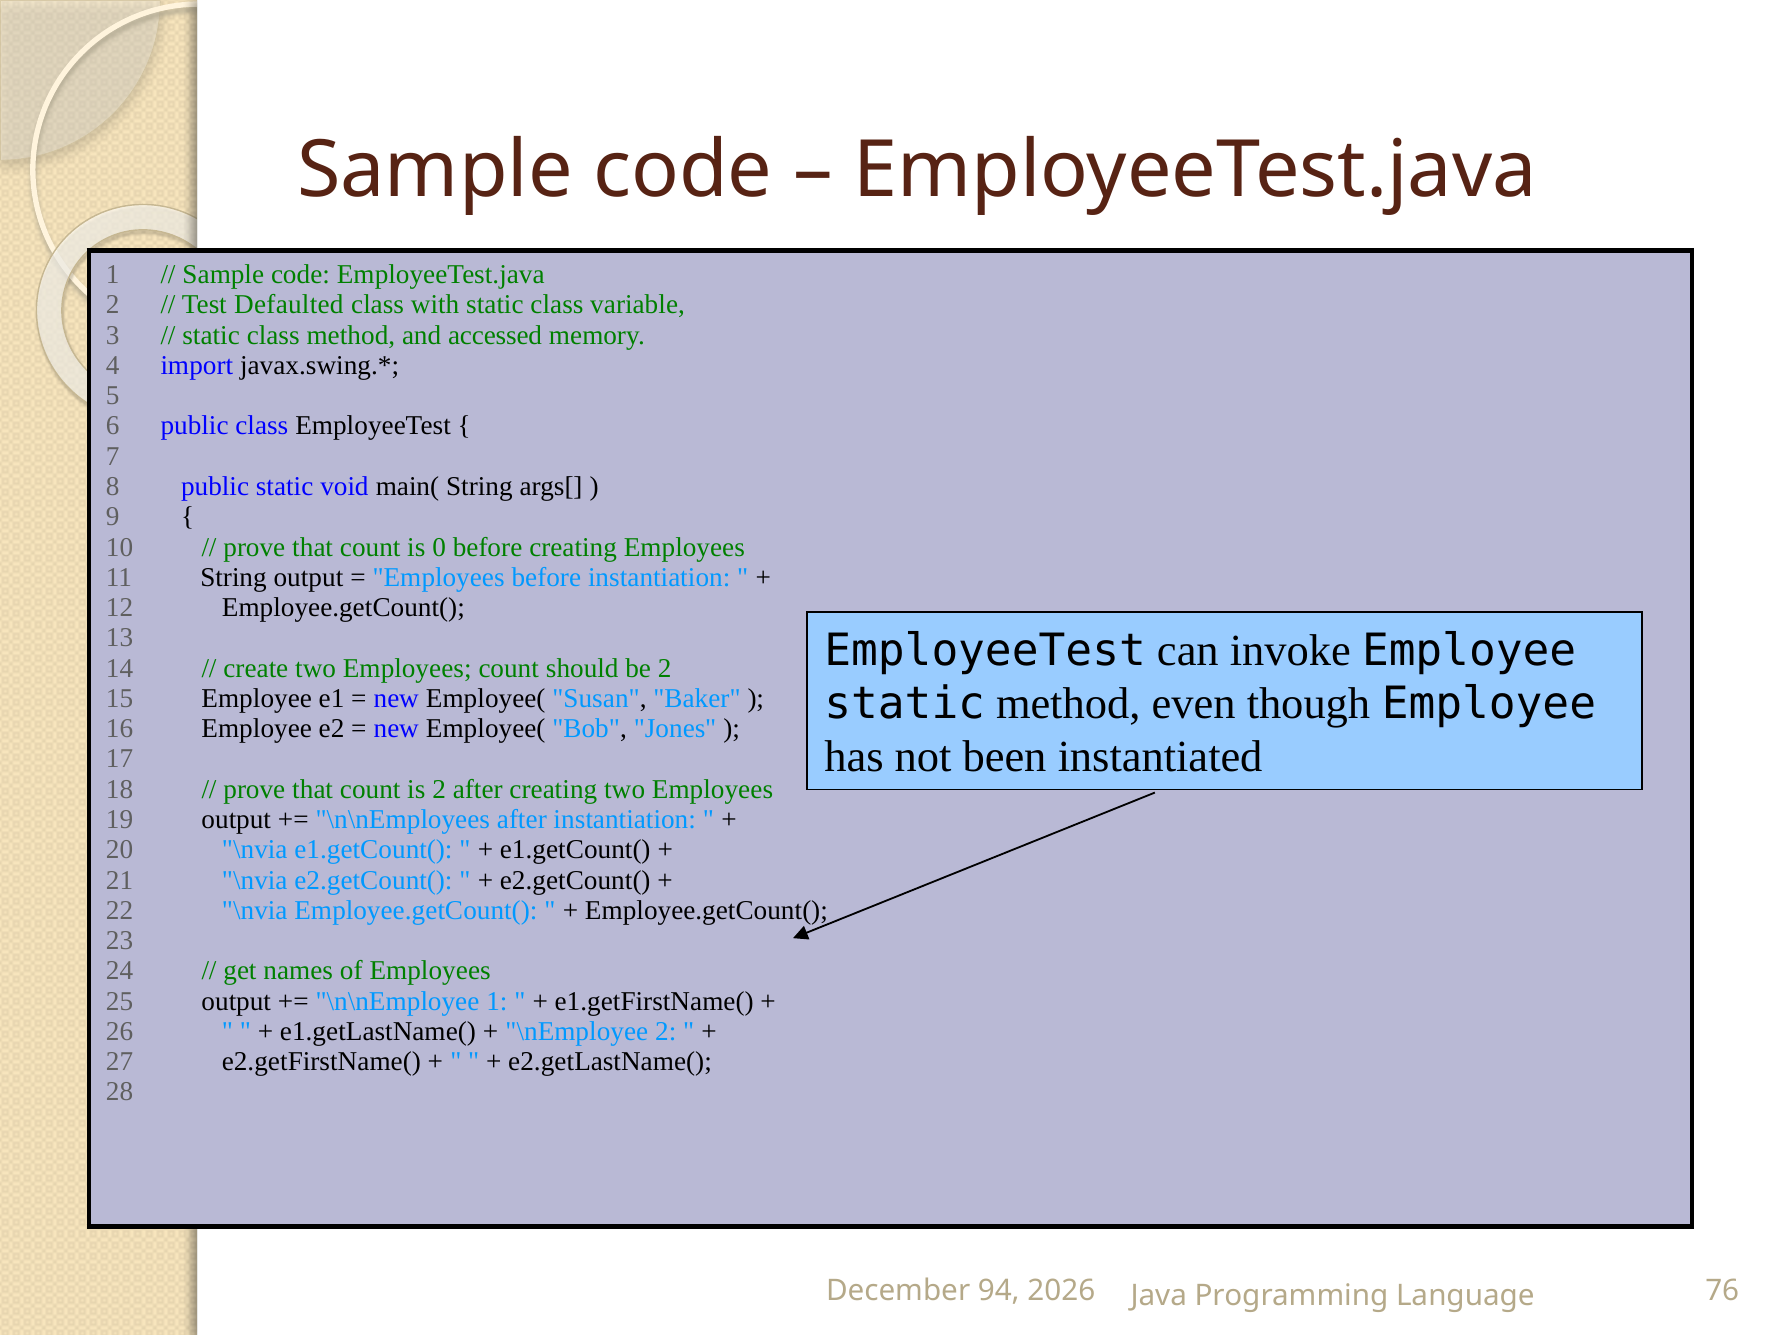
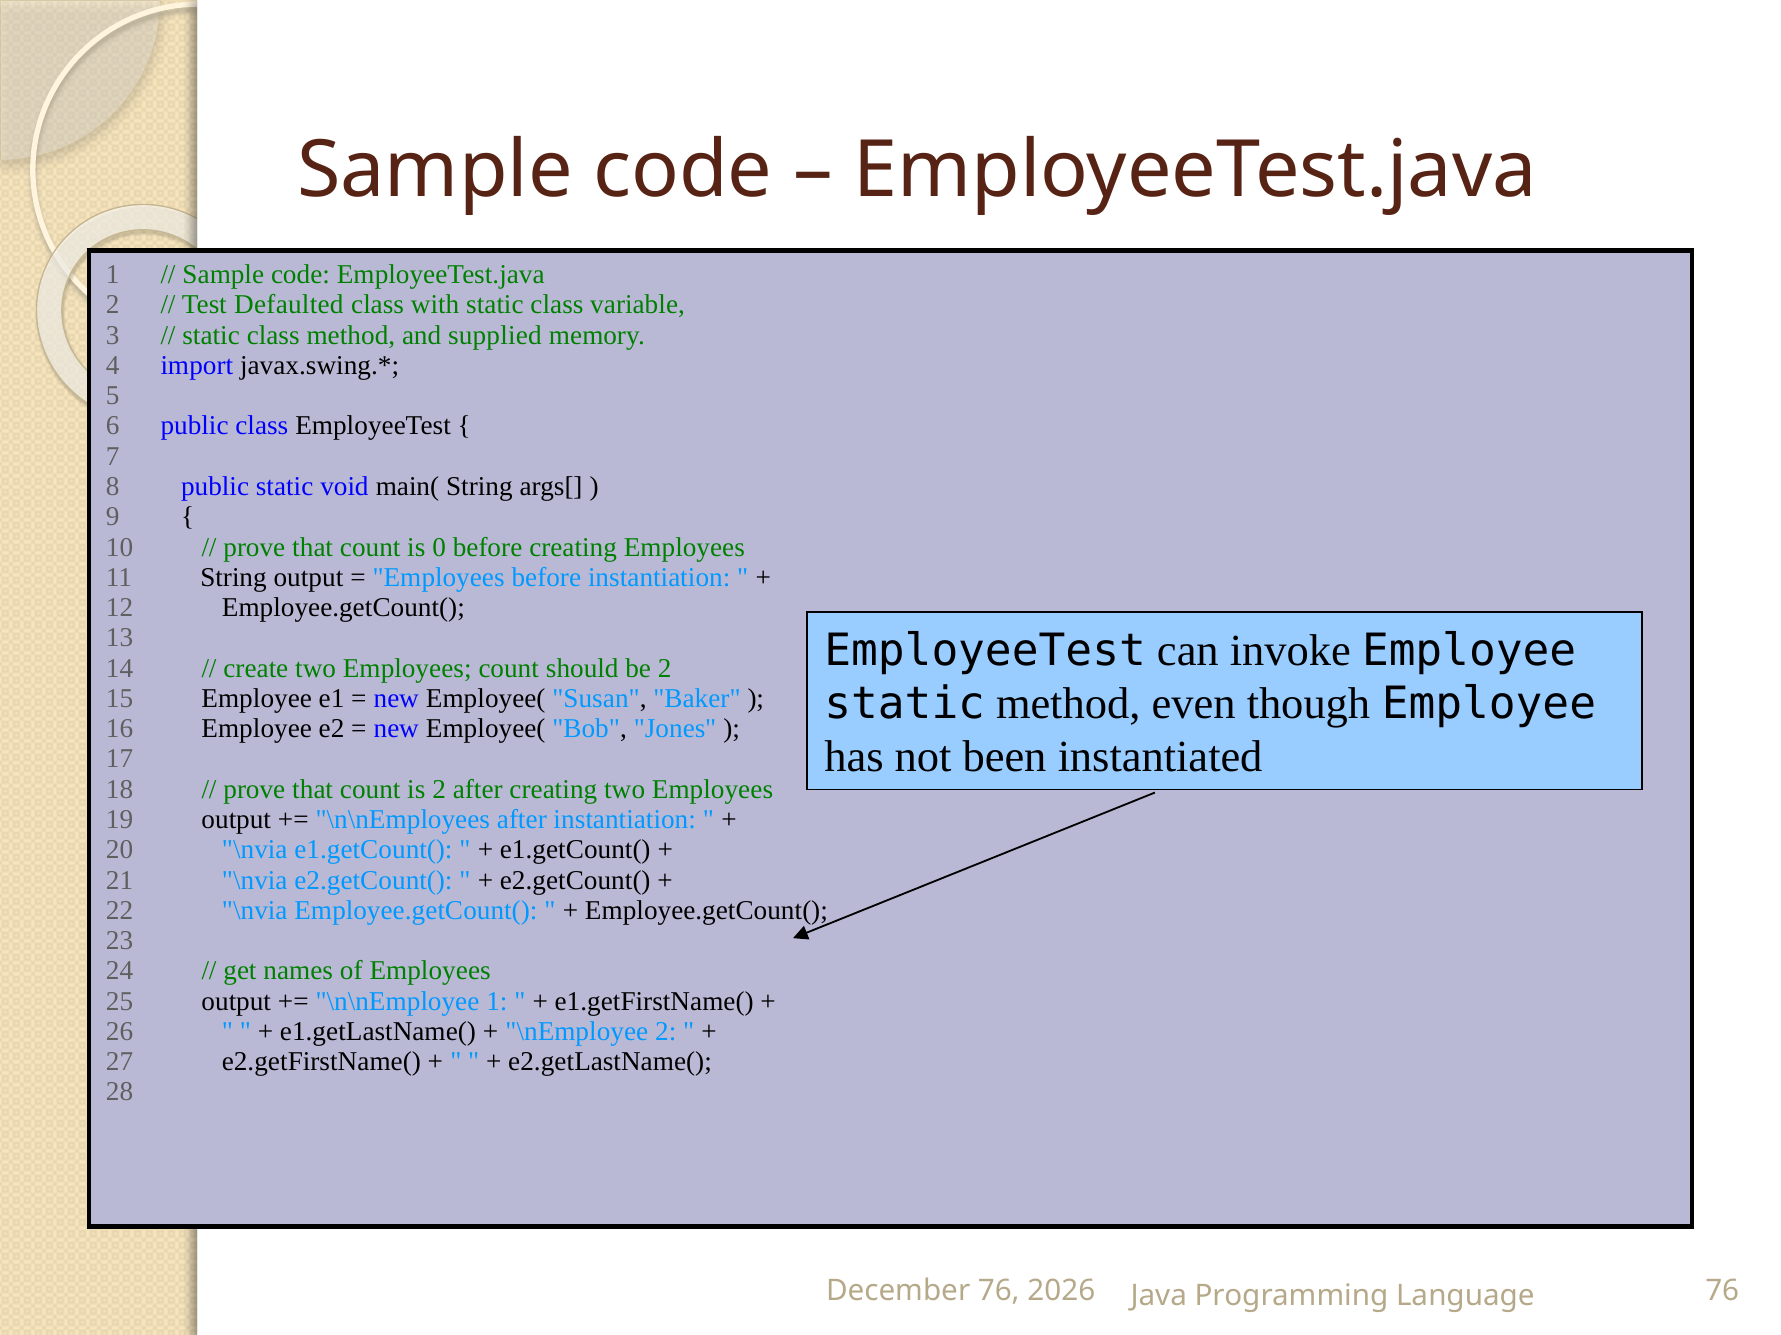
accessed: accessed -> supplied (495, 335)
94: 94 -> 76 (999, 1292)
